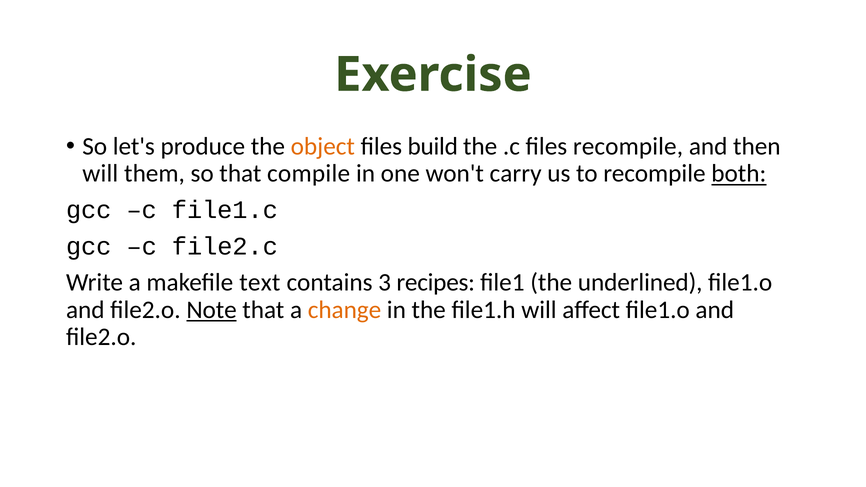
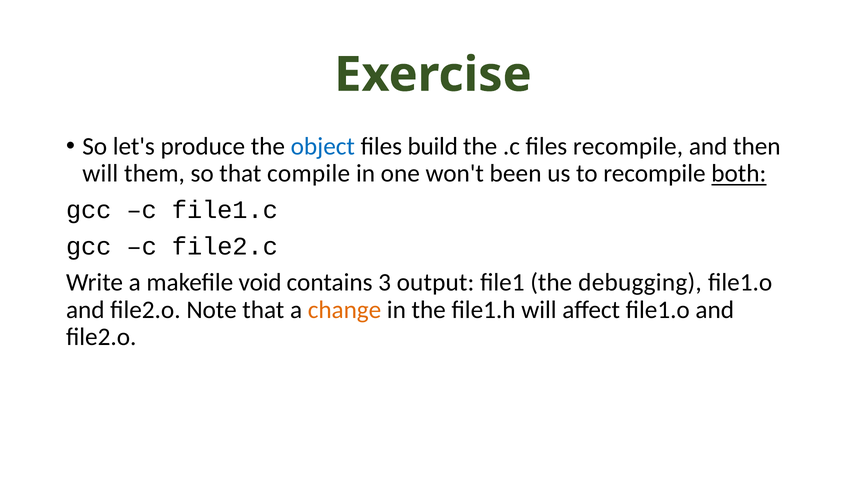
object colour: orange -> blue (323, 146)
carry: carry -> been (516, 174)
text: text -> void (260, 283)
recipes: recipes -> output (435, 283)
underlined: underlined -> debugging (640, 283)
Note underline: present -> none (212, 310)
